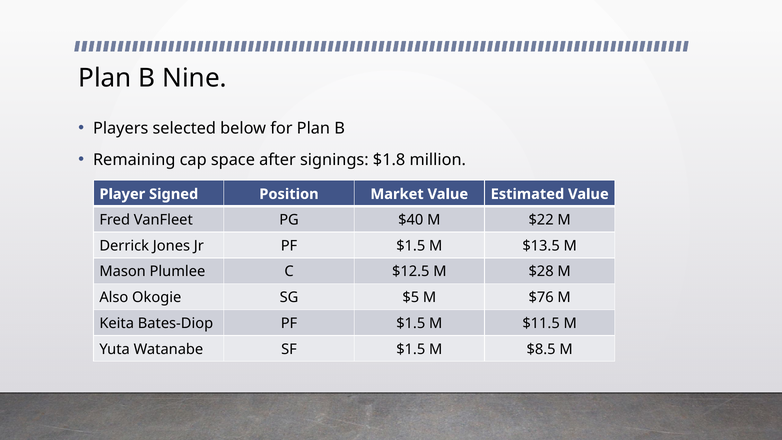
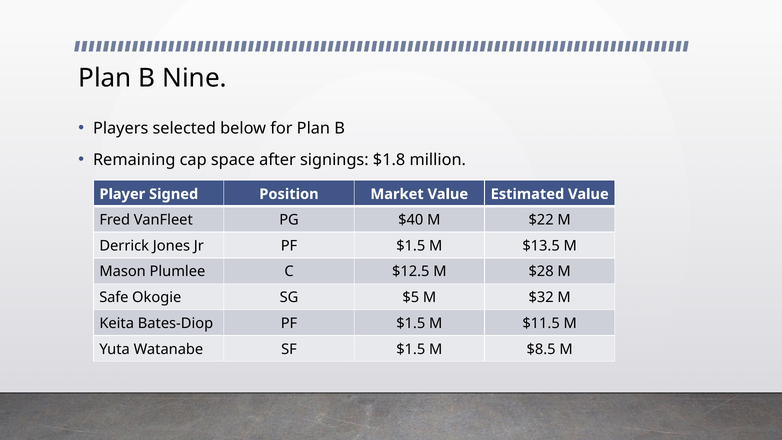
Also: Also -> Safe (114, 297)
$76: $76 -> $32 (541, 297)
